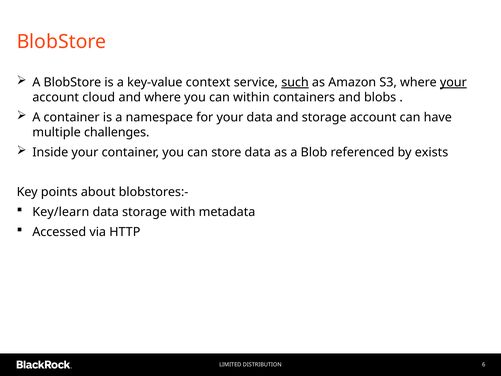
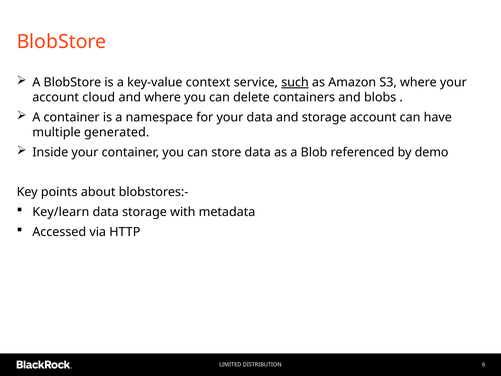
your underline: present -> none (453, 82)
within: within -> delete (251, 97)
challenges: challenges -> generated (117, 132)
exists: exists -> demo (432, 152)
